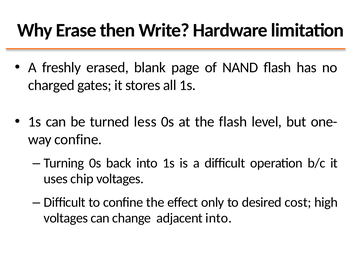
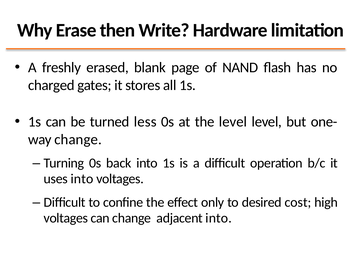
the flash: flash -> level (233, 121)
confine: confine -> change (78, 139)
uses chip: chip -> into (82, 178)
